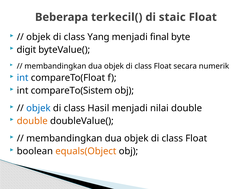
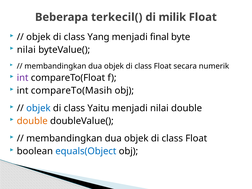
staic: staic -> milik (172, 17)
digit: digit -> nilai (26, 50)
int colour: blue -> purple (23, 78)
compareTo(Sistem: compareTo(Sistem -> compareTo(Masih (71, 91)
Hasil: Hasil -> Yaitu (98, 108)
equals(Object colour: orange -> blue (86, 151)
